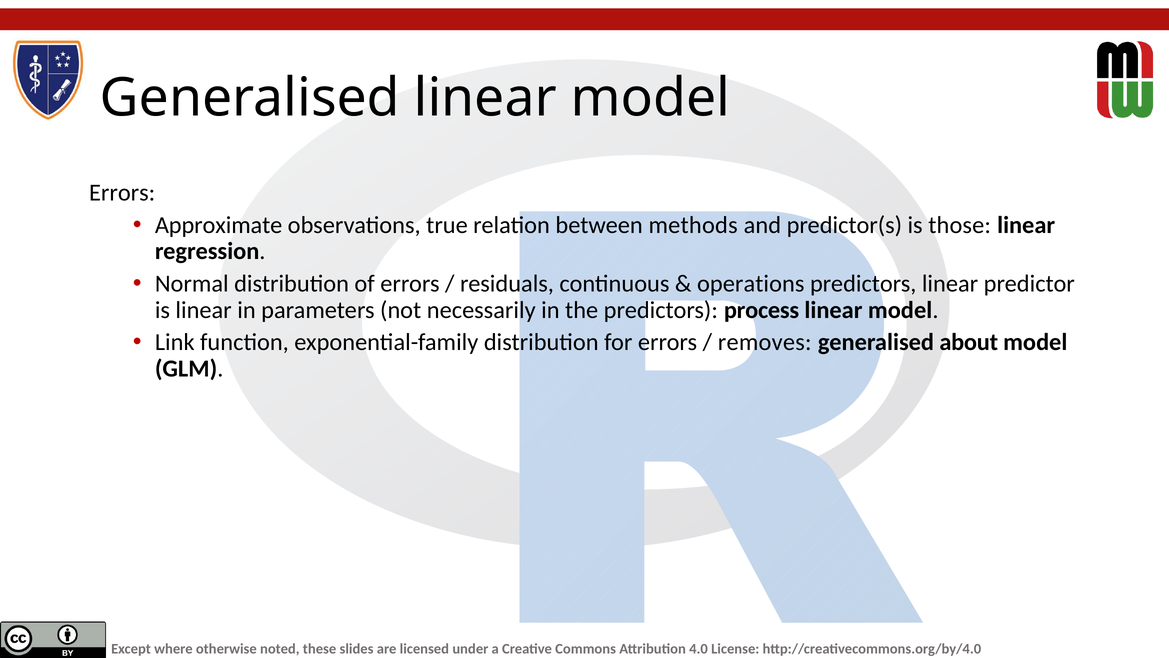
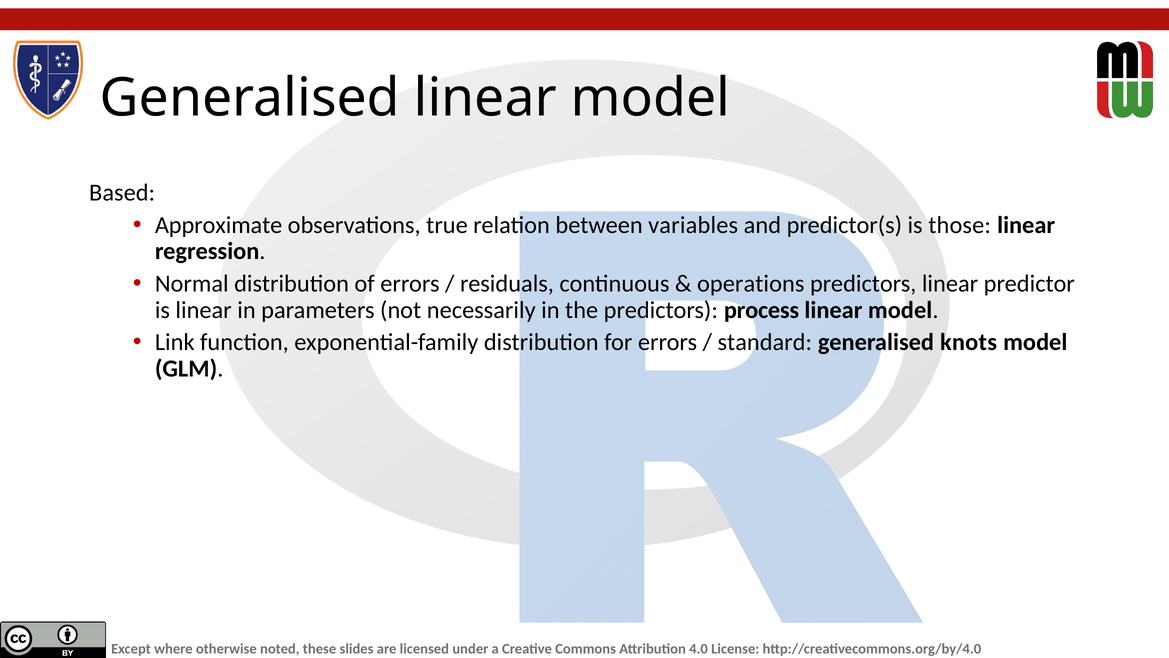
Errors: Errors -> Based (122, 192)
methods: methods -> variables (693, 225)
removes: removes -> standard (765, 342)
about: about -> knots (968, 342)
